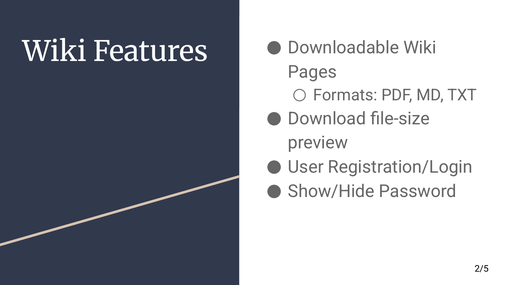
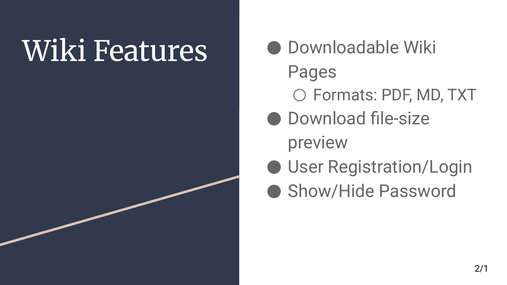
2/5: 2/5 -> 2/1 (482, 269)
